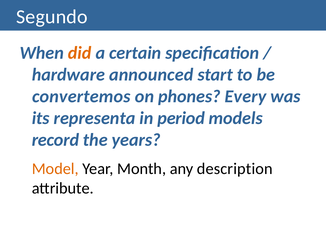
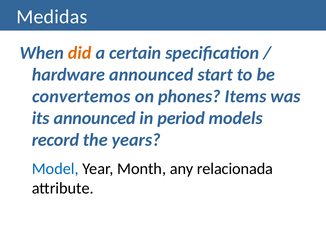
Segundo: Segundo -> Medidas (52, 17)
Every: Every -> Items (246, 96)
its representa: representa -> announced (95, 118)
Model colour: orange -> blue (55, 168)
description: description -> relacionada (235, 168)
